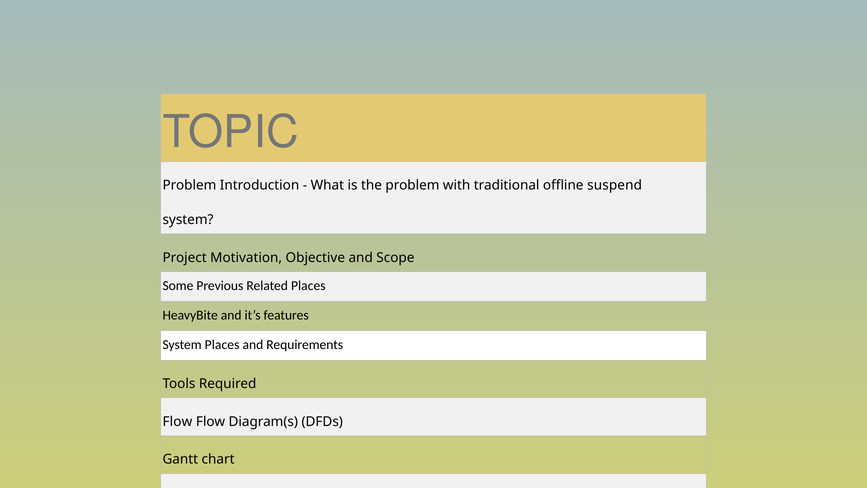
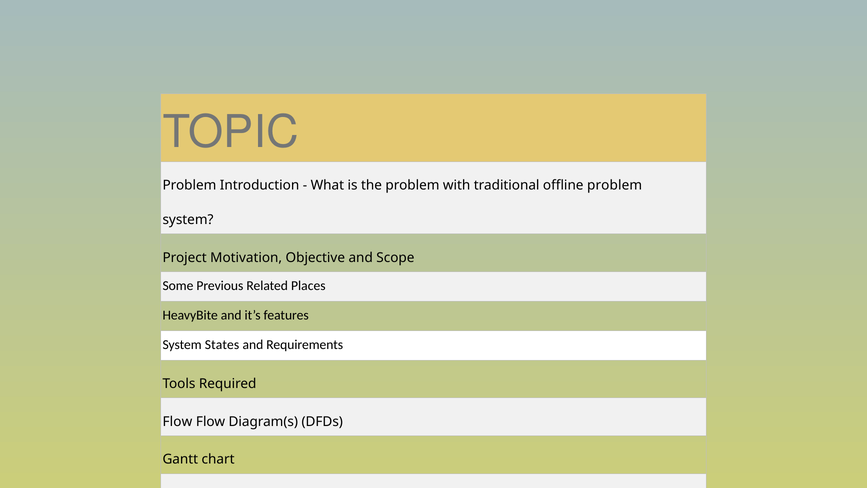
offline suspend: suspend -> problem (615, 185)
System Places: Places -> States (222, 345)
